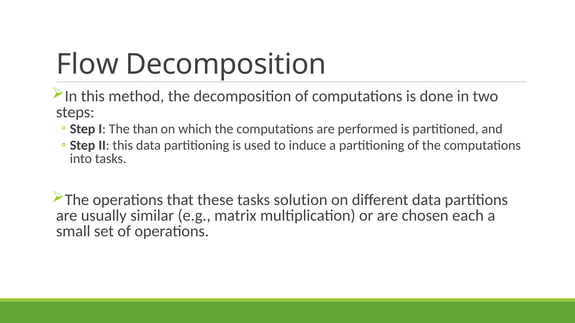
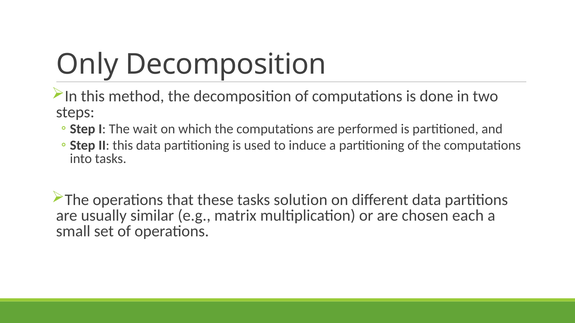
Flow: Flow -> Only (87, 64)
than: than -> wait (145, 129)
